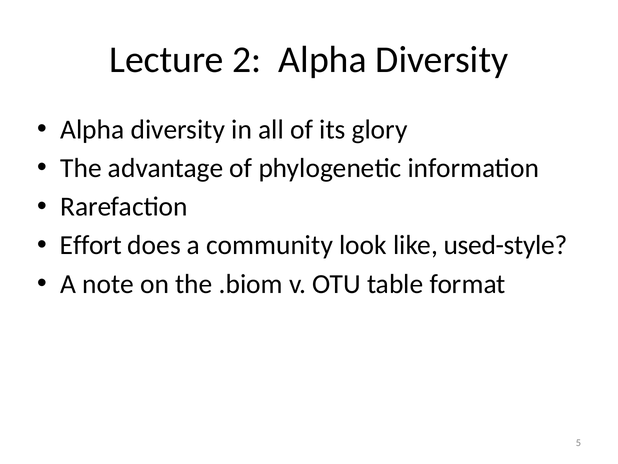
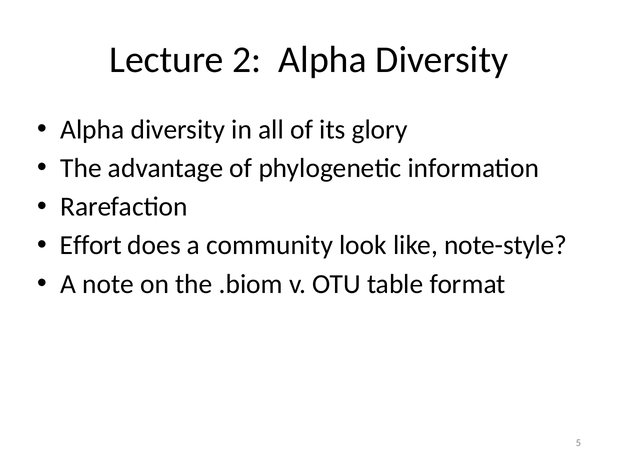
used-style: used-style -> note-style (506, 245)
